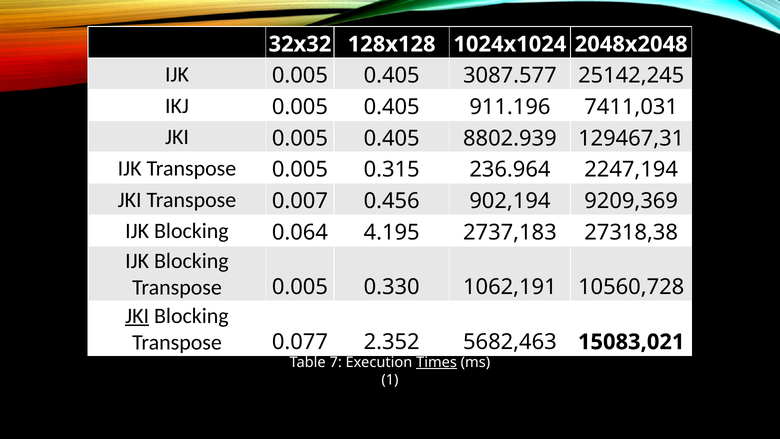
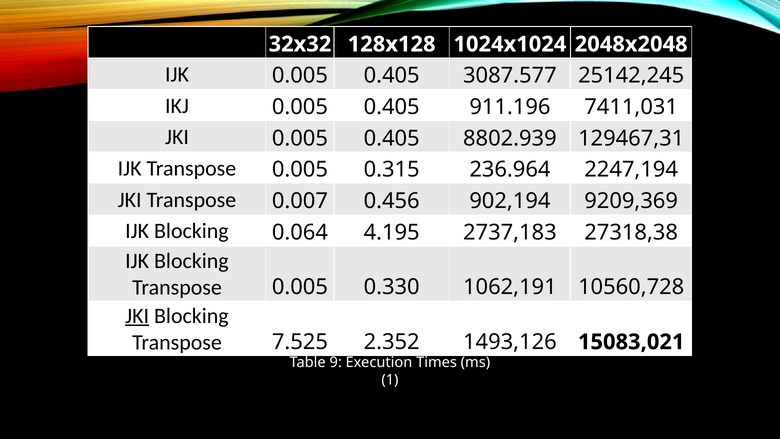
0.077: 0.077 -> 7.525 (300, 342)
5682,463: 5682,463 -> 1493,126 (510, 342)
7: 7 -> 9 (336, 362)
Times underline: present -> none (437, 362)
